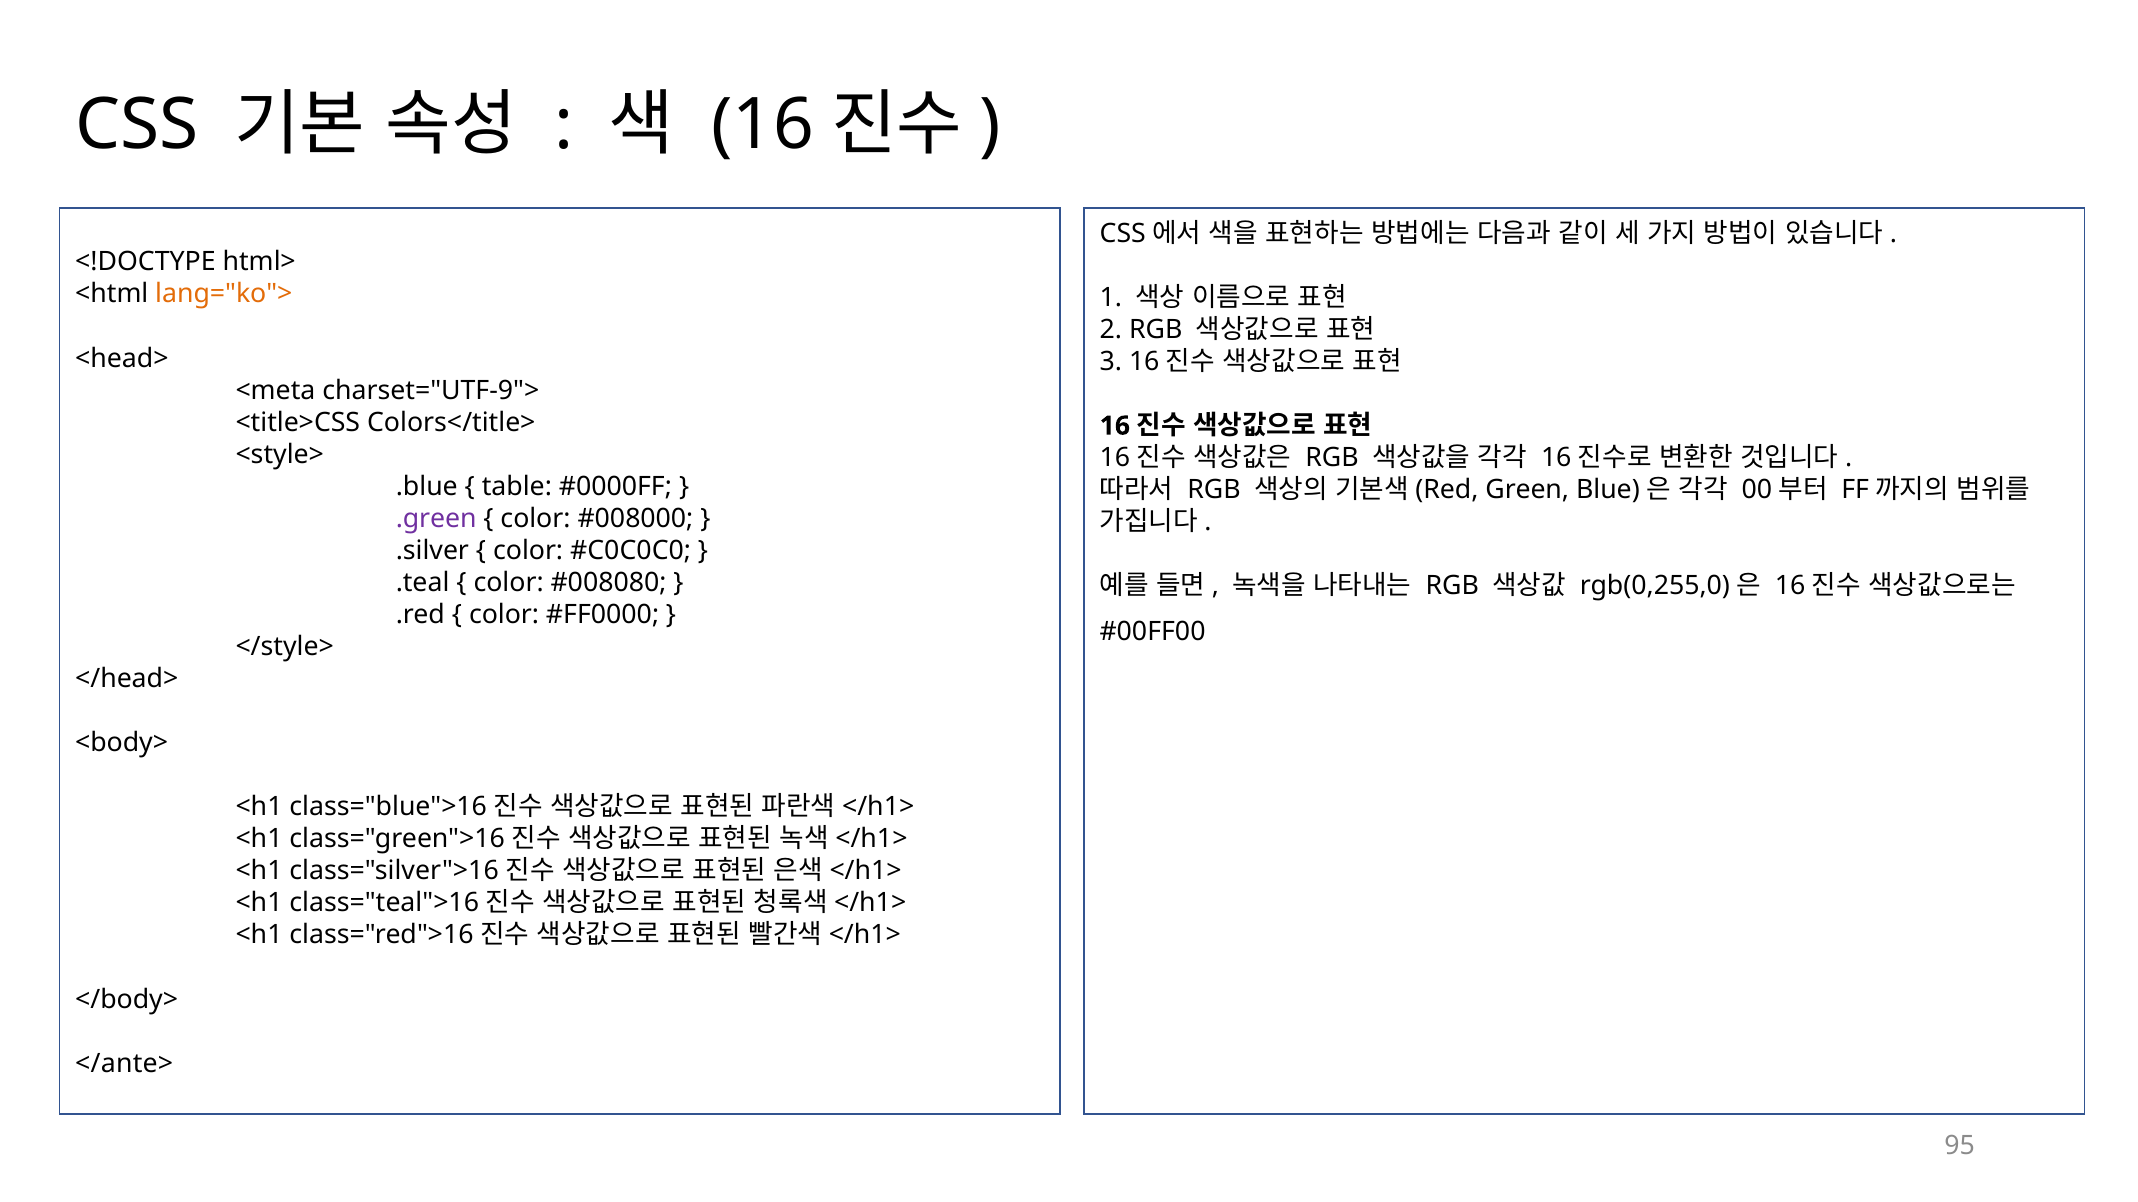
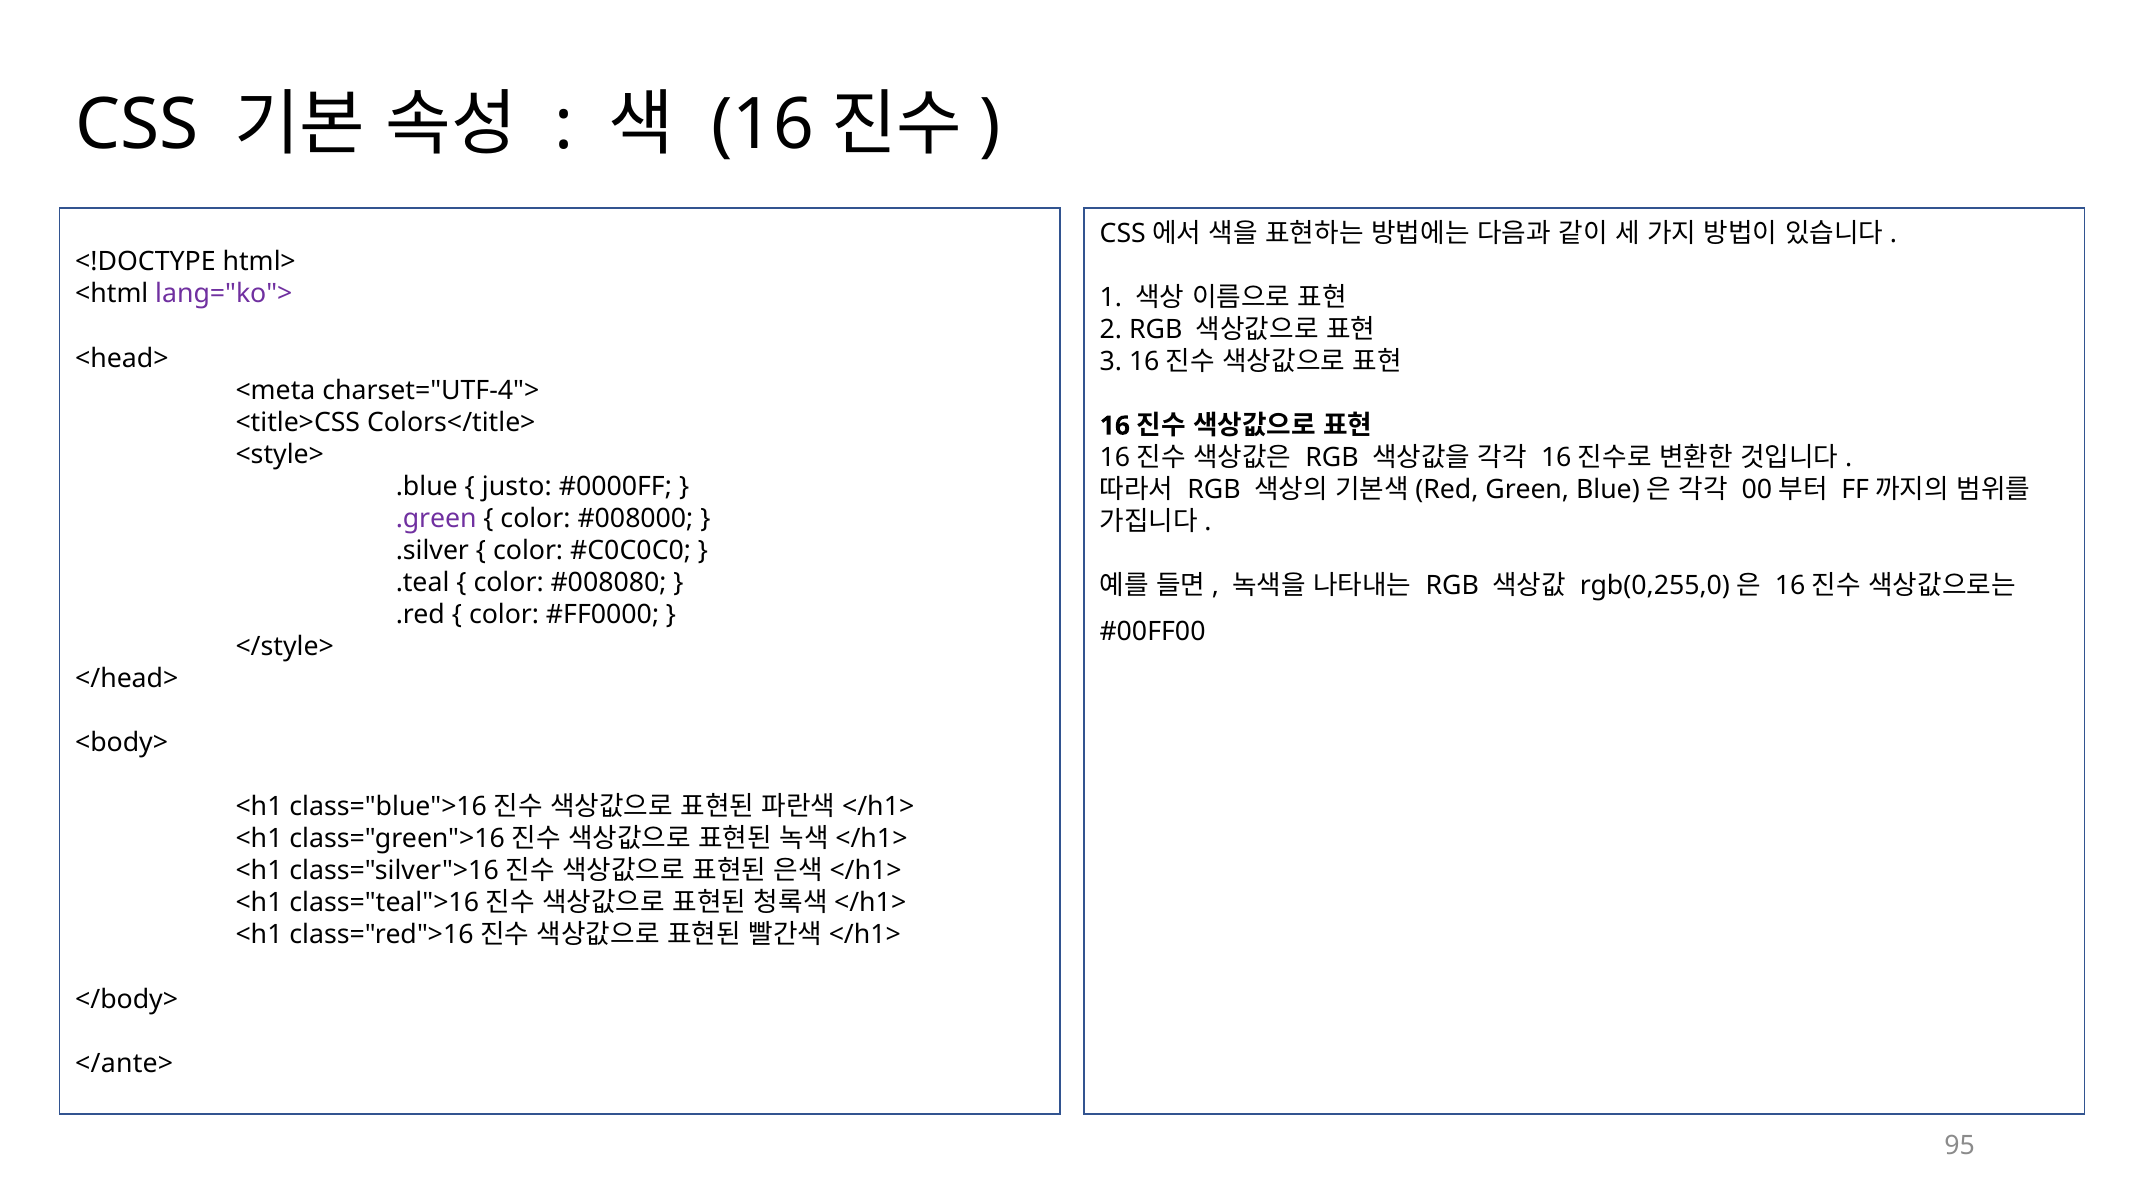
lang="ko"> colour: orange -> purple (224, 294)
charset="UTF-9">: charset="UTF-9"> -> charset="UTF-4"> (431, 390)
table: table -> justo (517, 487)
